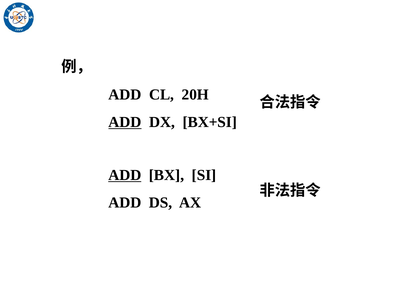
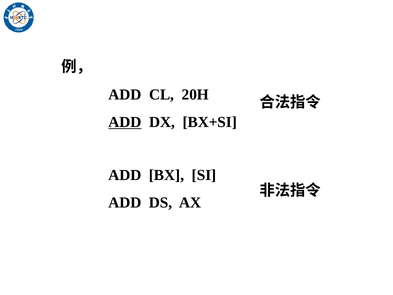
ADD underline: present -> none (125, 175)
